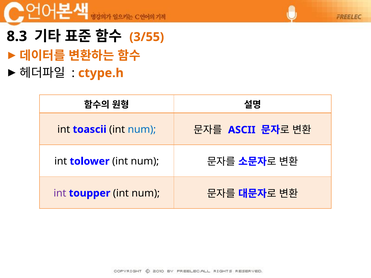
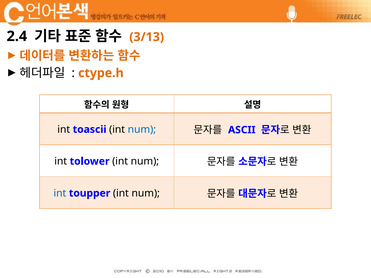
8.3: 8.3 -> 2.4 (17, 36)
3/55: 3/55 -> 3/13 (147, 37)
int colour: purple -> blue (60, 193)
